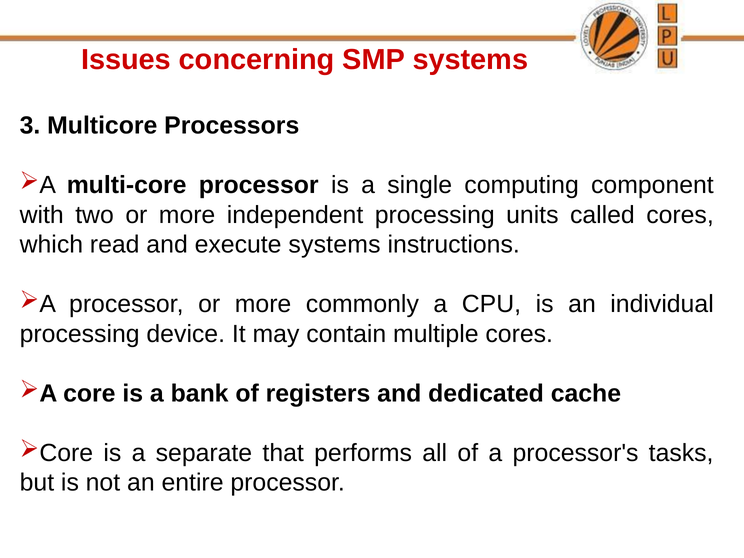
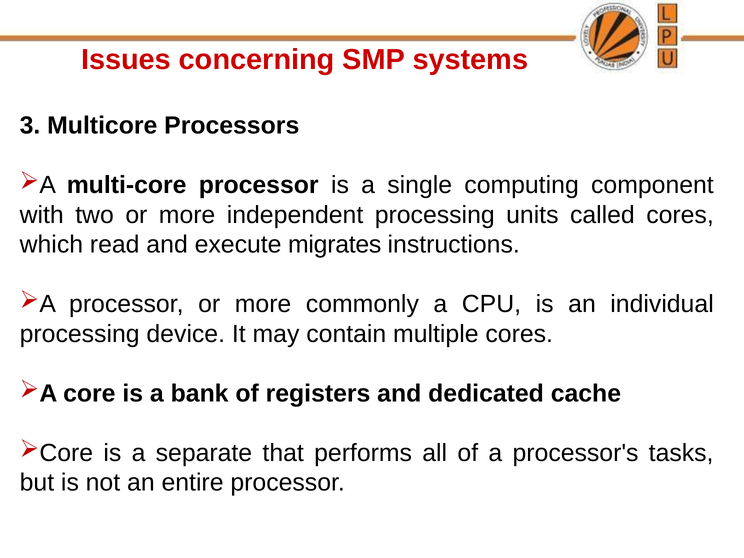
execute systems: systems -> migrates (335, 245)
